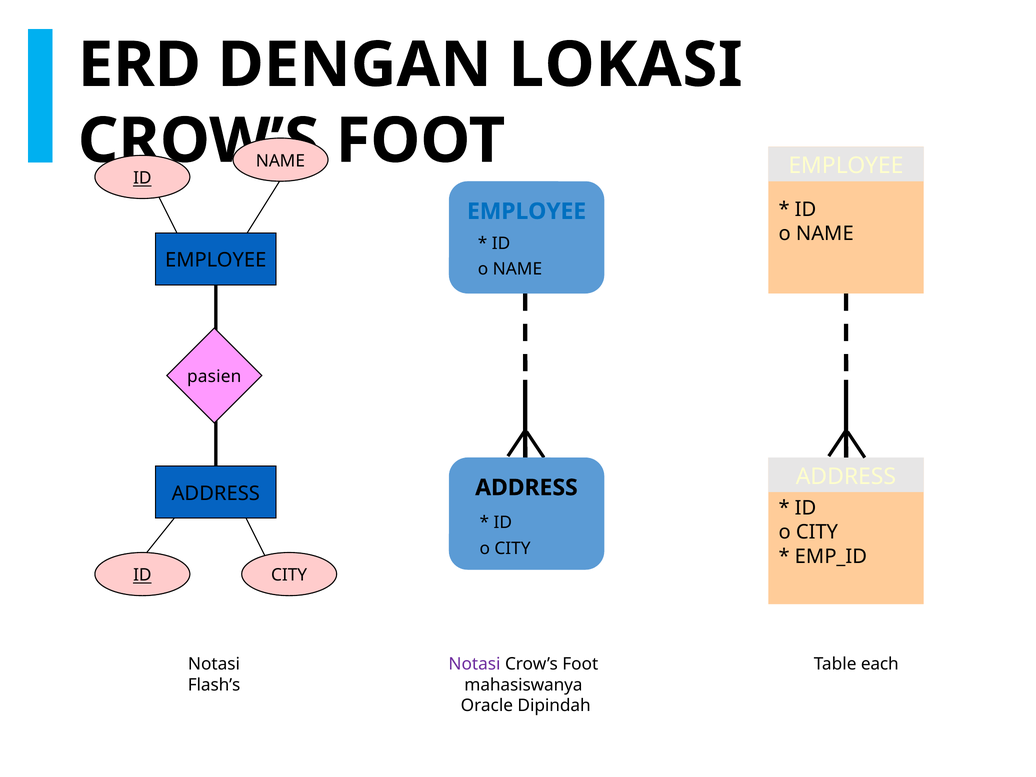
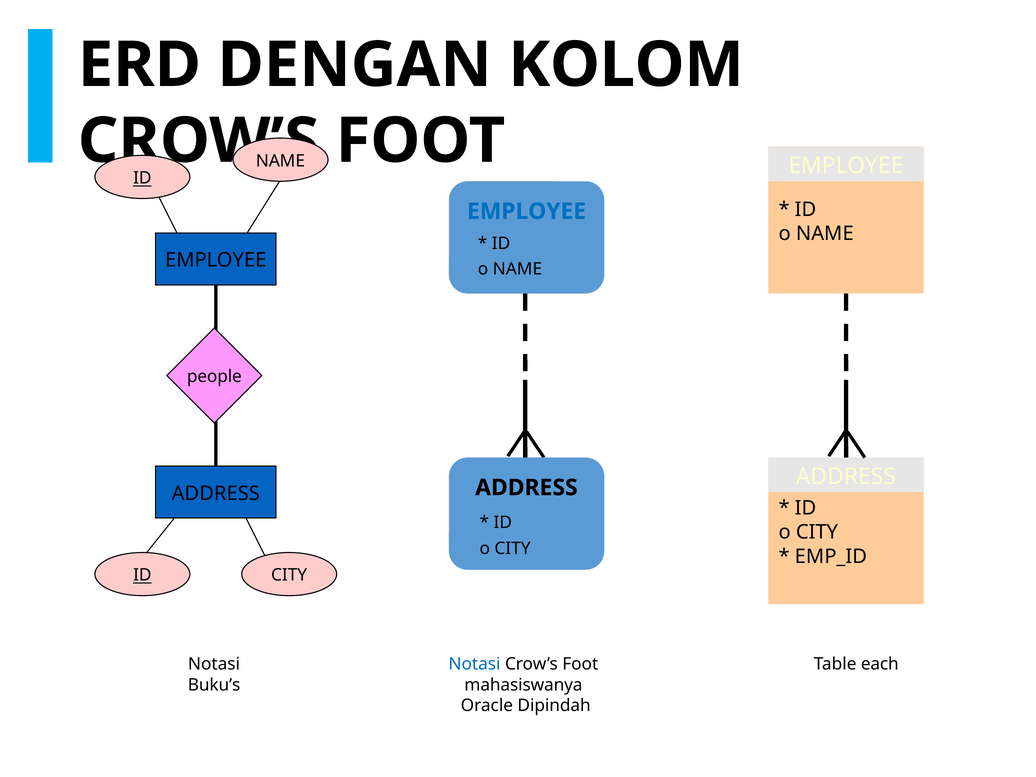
LOKASI: LOKASI -> KOLOM (626, 65)
pasien: pasien -> people (214, 377)
Notasi colour: purple -> blue (474, 664)
Flash’s: Flash’s -> Buku’s (214, 685)
